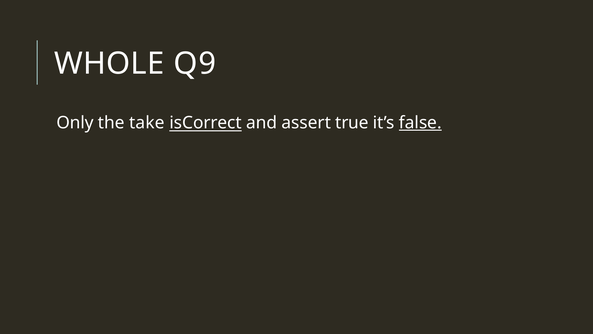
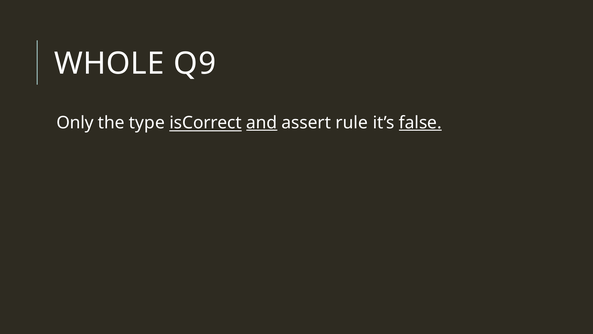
take: take -> type (147, 123)
and underline: none -> present (262, 123)
true: true -> rule (352, 123)
